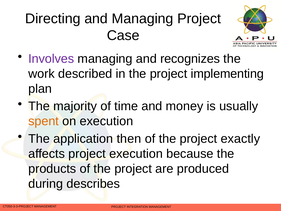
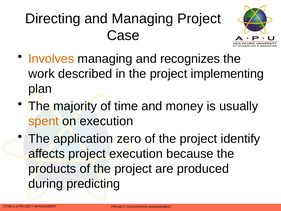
Involves colour: purple -> orange (51, 59)
then: then -> zero (129, 139)
exactly: exactly -> identify (240, 139)
describes: describes -> predicting (93, 184)
